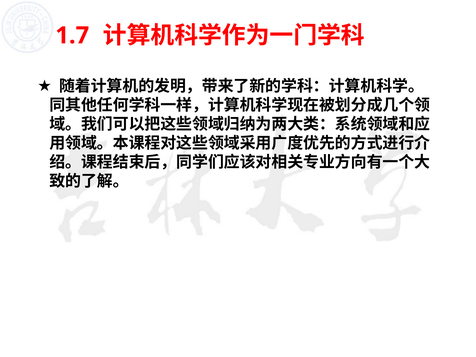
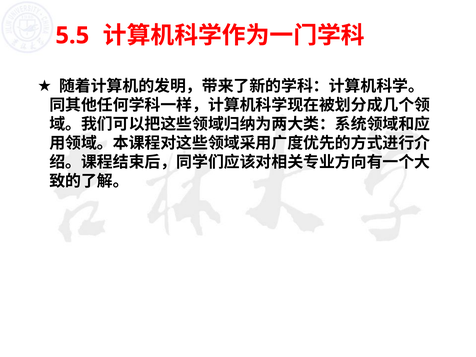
1.7: 1.7 -> 5.5 (72, 35)
